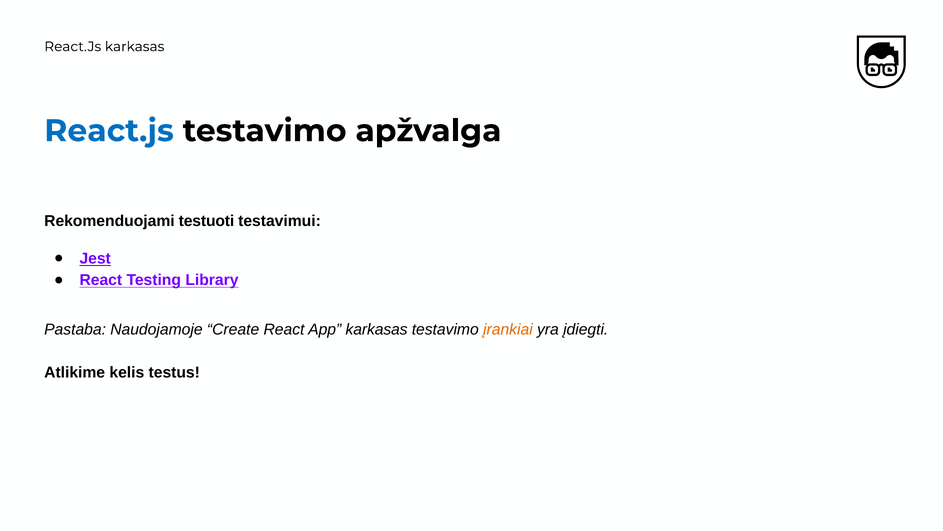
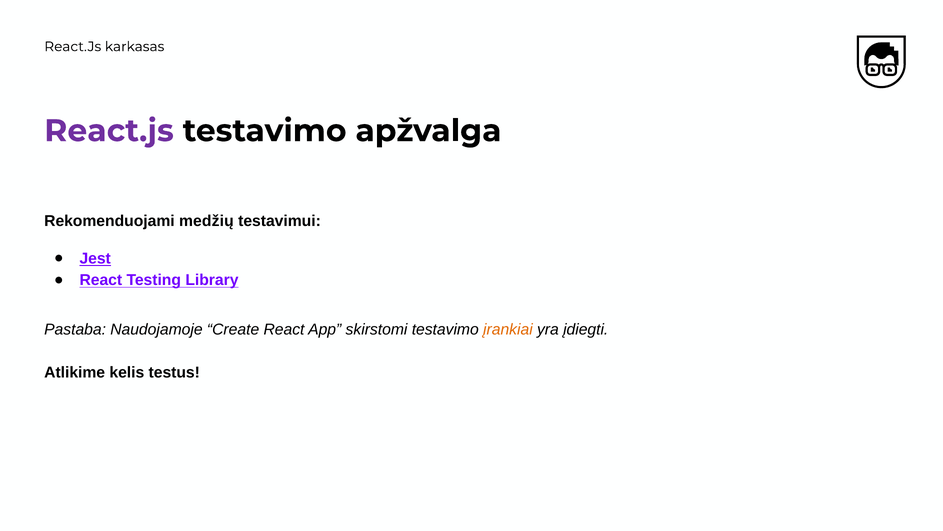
React.js colour: blue -> purple (109, 131)
testuoti: testuoti -> medžių (206, 221)
App karkasas: karkasas -> skirstomi (377, 329)
